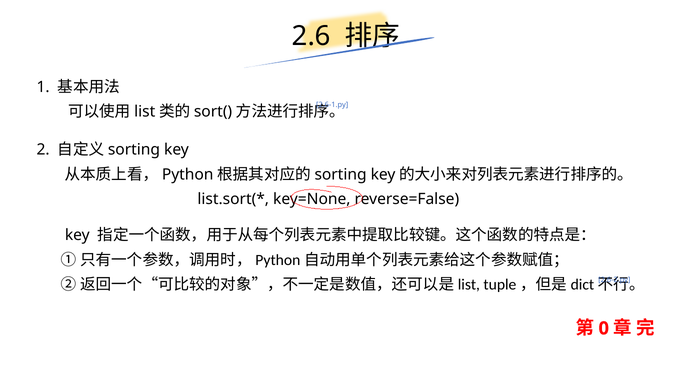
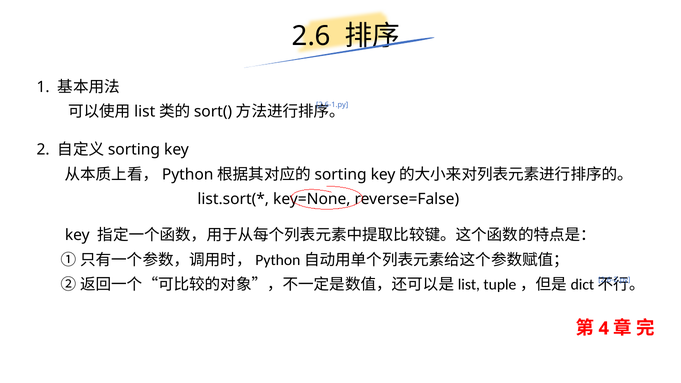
0: 0 -> 4 (604, 328)
